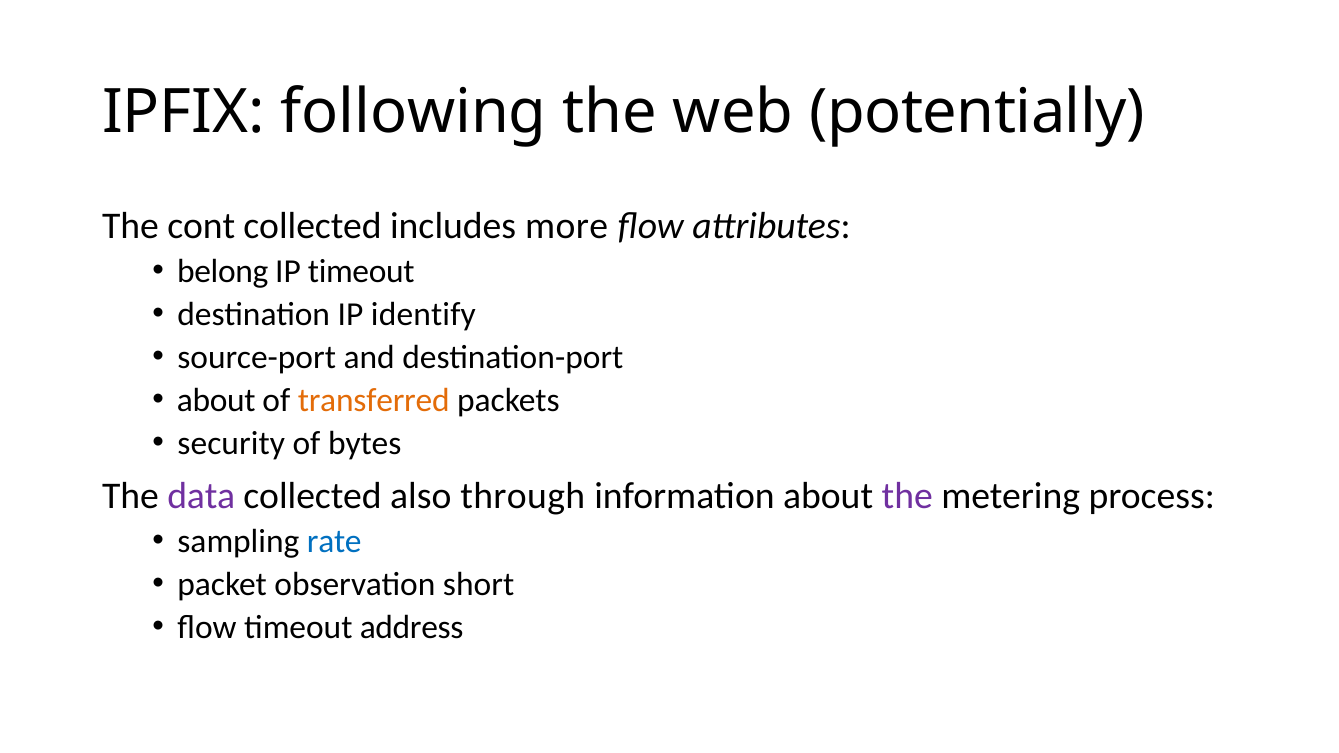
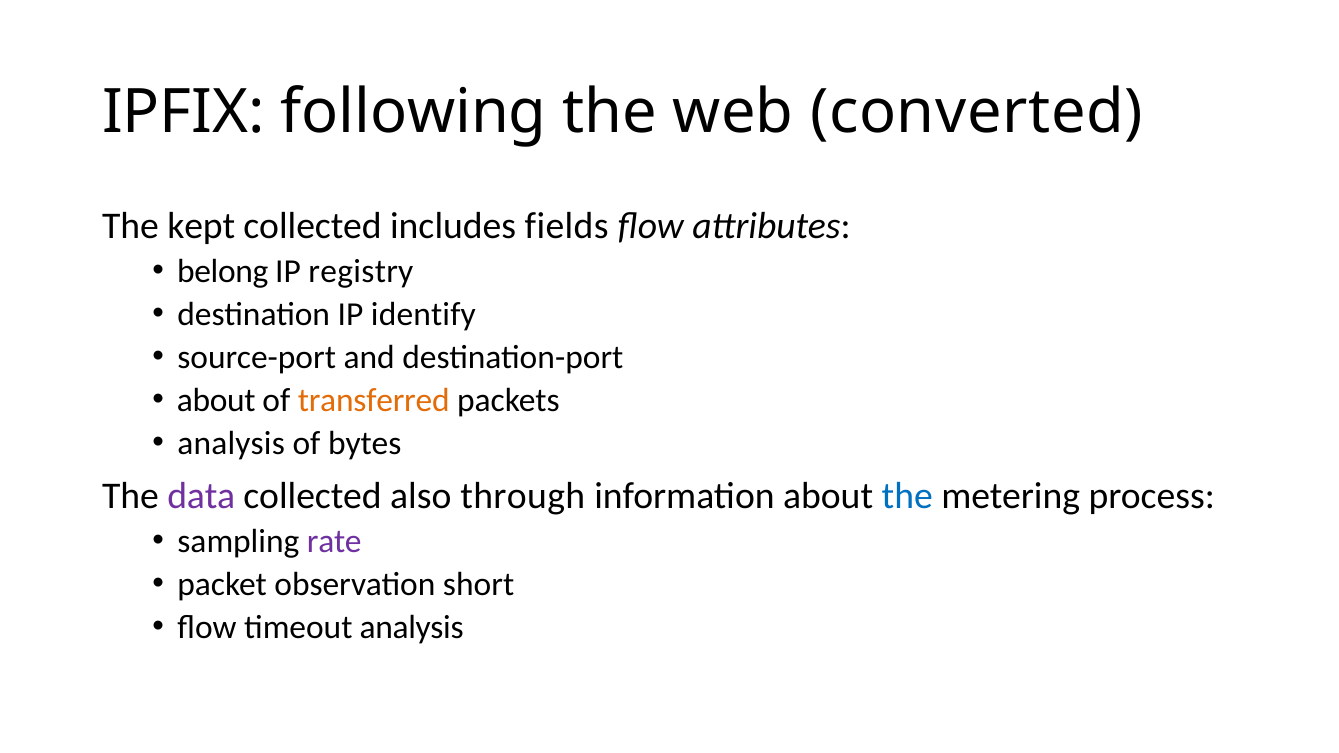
potentially: potentially -> converted (977, 112)
cont: cont -> kept (201, 226)
more: more -> fields (567, 226)
IP timeout: timeout -> registry (361, 271)
security: security -> analysis (231, 443)
the colour: purple -> blue (907, 496)
rate colour: blue -> purple (334, 541)
timeout address: address -> analysis (412, 627)
